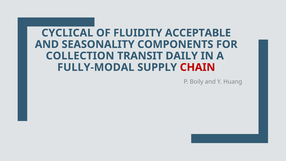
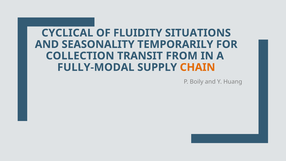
ACCEPTABLE: ACCEPTABLE -> SITUATIONS (198, 33)
COMPONENTS: COMPONENTS -> TEMPORARILY (175, 44)
DAILY: DAILY -> FROM (182, 56)
CHAIN colour: red -> orange (198, 67)
